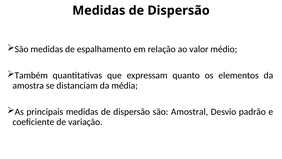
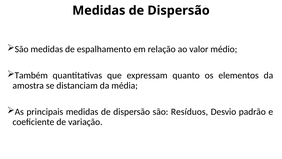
Amostral: Amostral -> Resíduos (189, 112)
